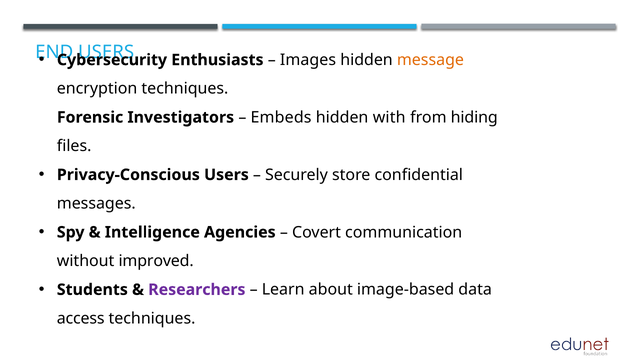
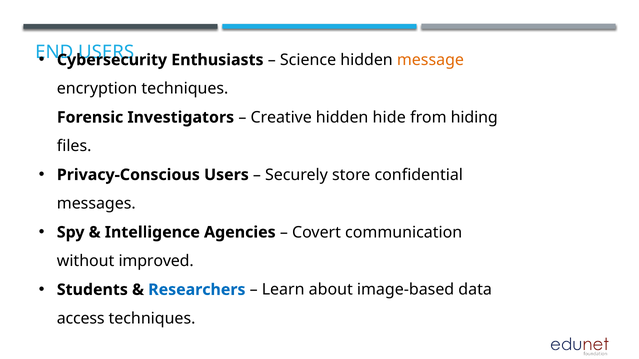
Images: Images -> Science (308, 60)
Embeds: Embeds -> Creative (281, 117)
with: with -> hide (389, 117)
Researchers colour: purple -> blue (197, 290)
